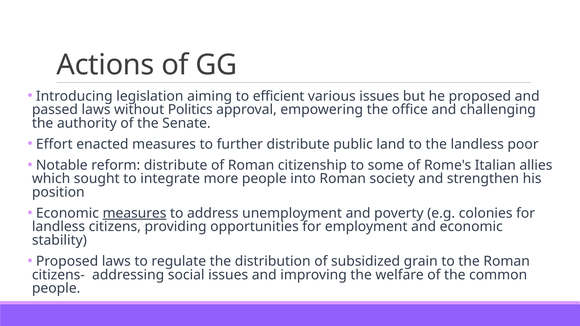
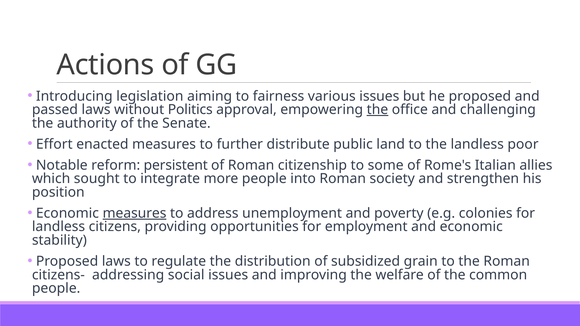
efficient: efficient -> fairness (279, 96)
the underline: none -> present (377, 110)
reform distribute: distribute -> persistent (176, 165)
